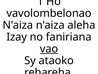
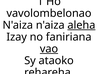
aleha underline: none -> present (81, 25)
